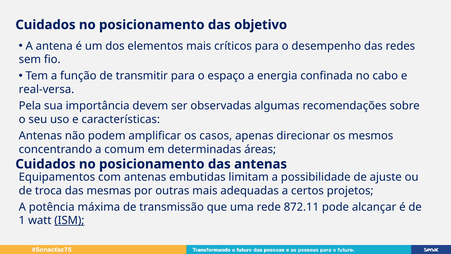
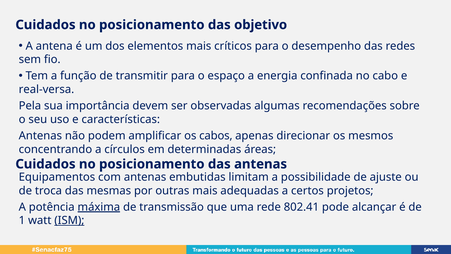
casos: casos -> cabos (216, 136)
comum: comum -> círculos (125, 149)
máxima underline: none -> present (99, 207)
872.11: 872.11 -> 802.41 (301, 207)
